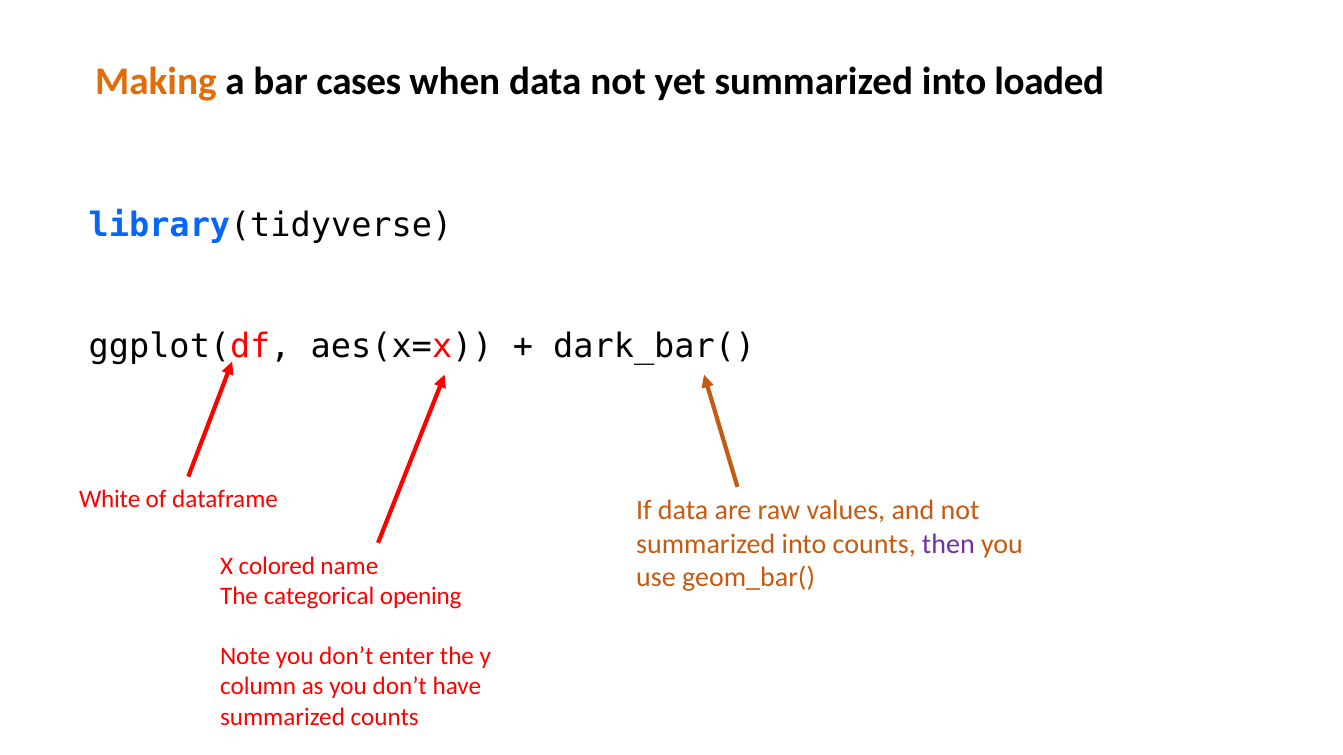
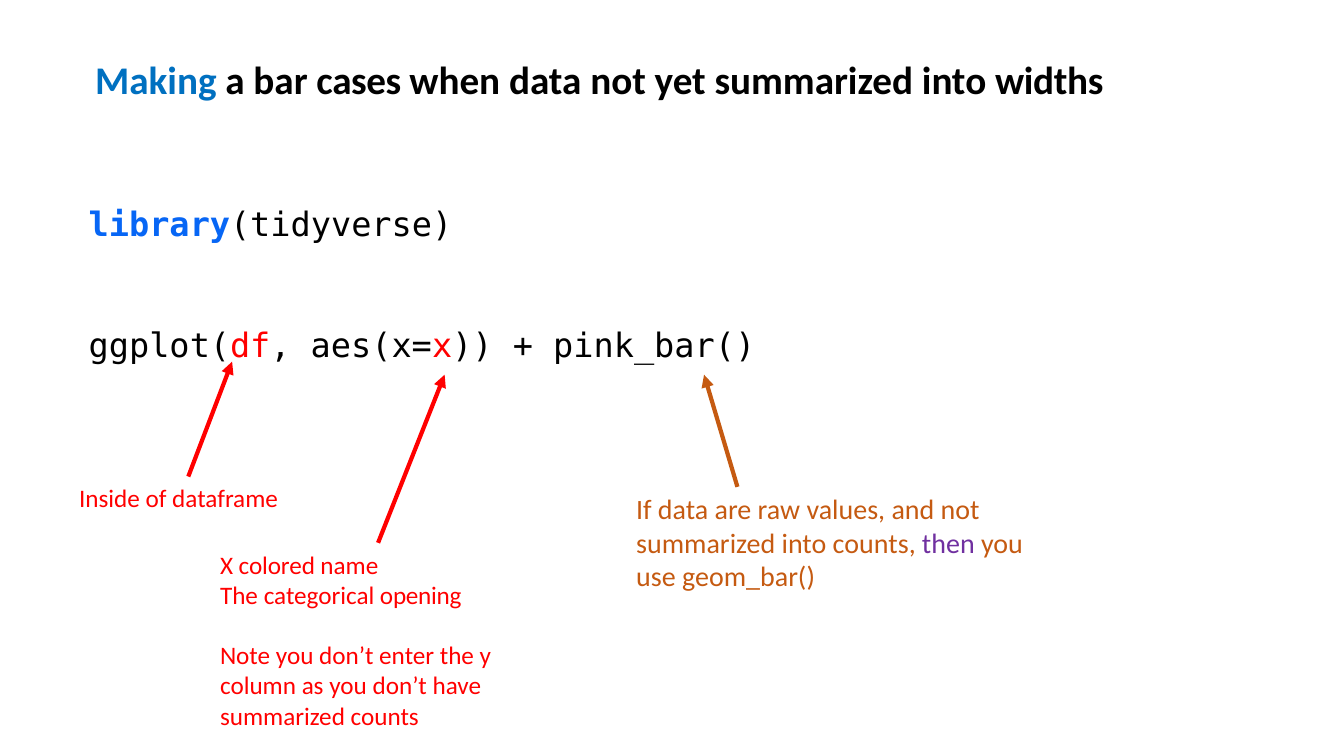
Making colour: orange -> blue (156, 82)
loaded: loaded -> widths (1049, 82)
dark_bar(: dark_bar( -> pink_bar( (654, 346)
White: White -> Inside (110, 500)
